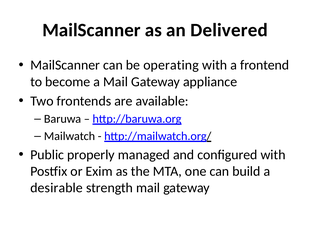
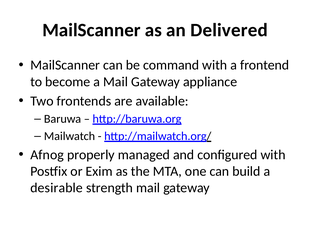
operating: operating -> command (171, 65)
Public: Public -> Afnog (47, 155)
